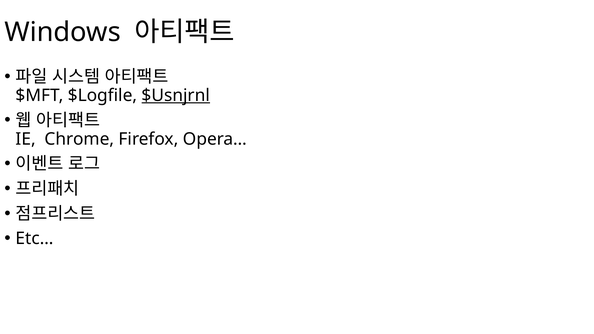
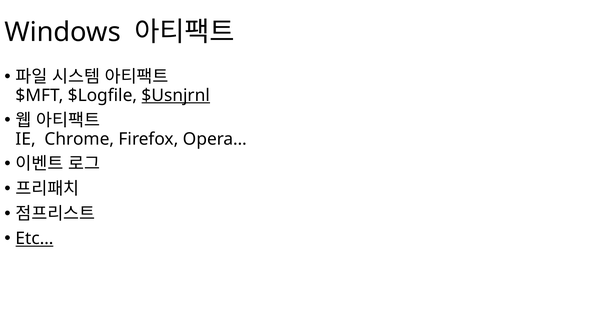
Etc… underline: none -> present (35, 239)
